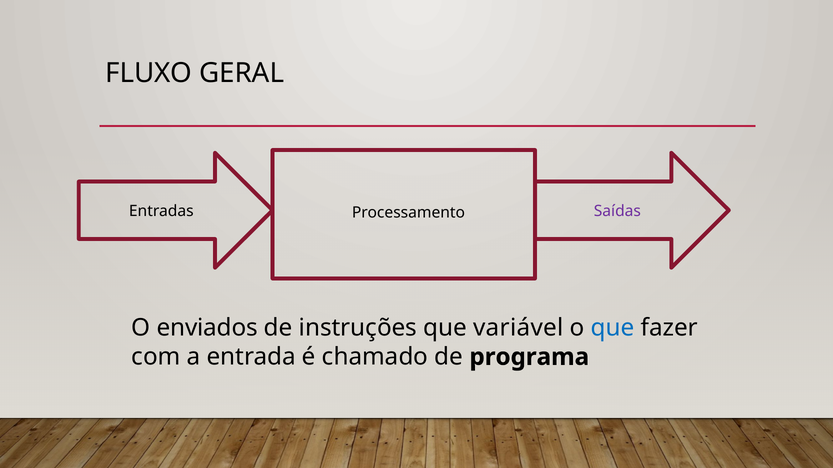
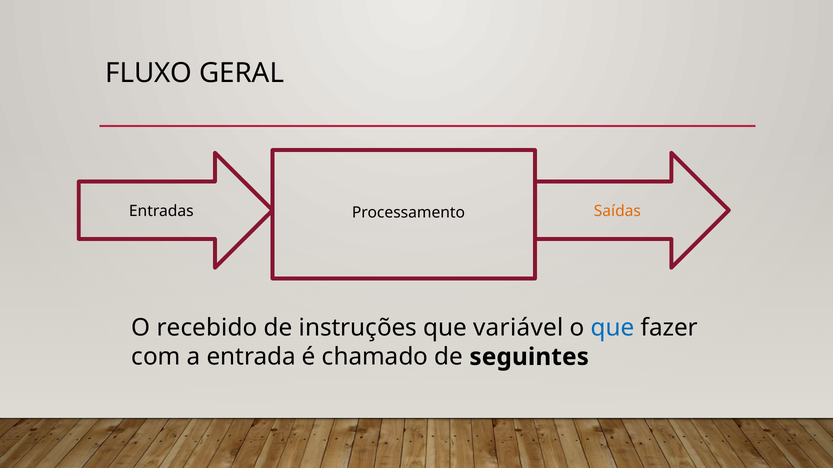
Saídas colour: purple -> orange (617, 211)
enviados: enviados -> recebido (207, 328)
programa: programa -> seguintes (529, 357)
